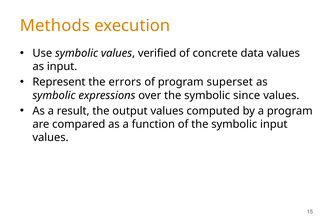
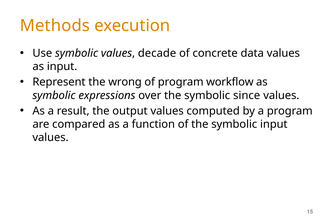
verified: verified -> decade (157, 53)
errors: errors -> wrong (125, 82)
superset: superset -> workflow (230, 82)
